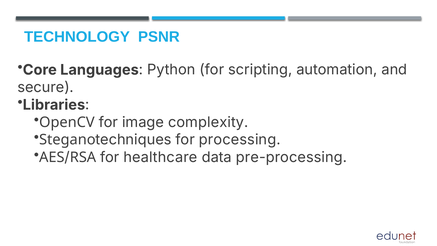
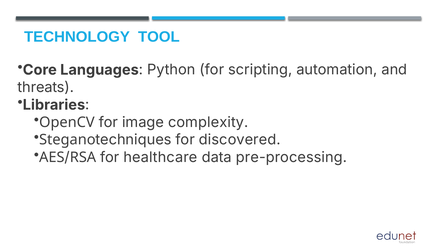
PSNR: PSNR -> TOOL (159, 37)
secure: secure -> threats (46, 87)
processing: processing -> discovered (240, 140)
